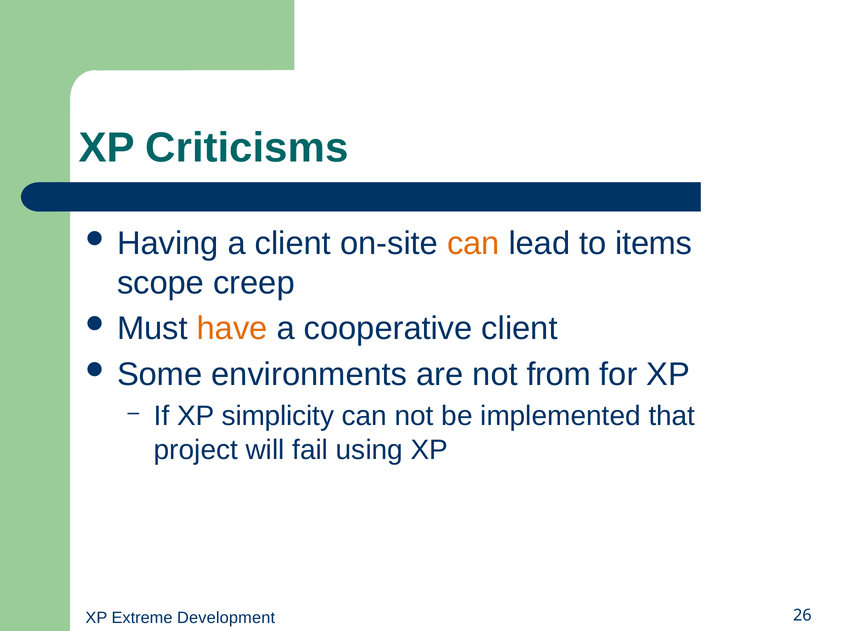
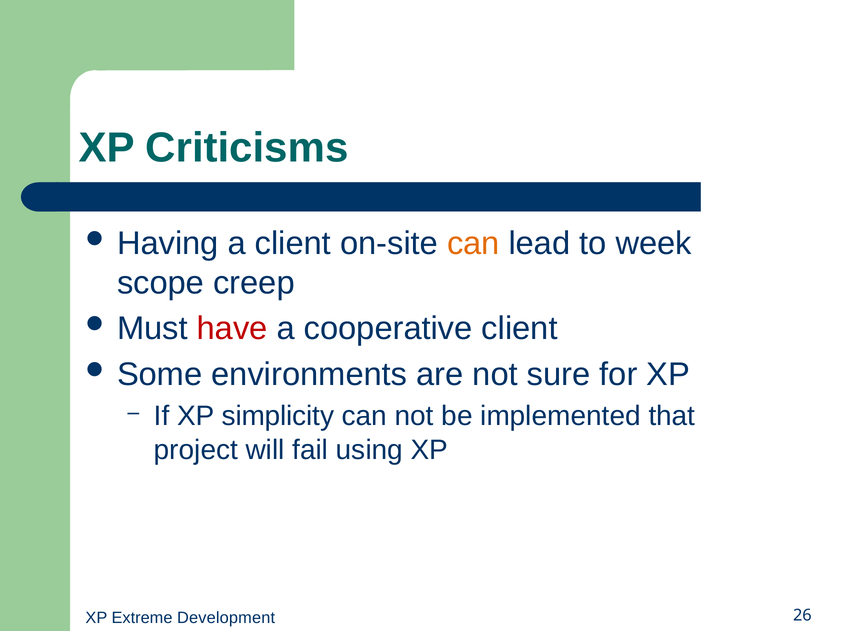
items: items -> week (654, 243)
have colour: orange -> red (232, 328)
from: from -> sure (559, 374)
